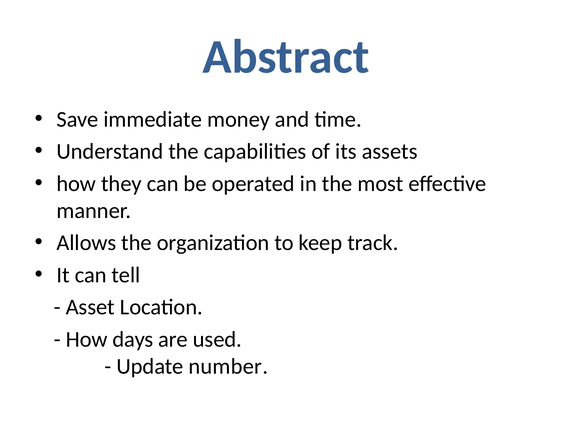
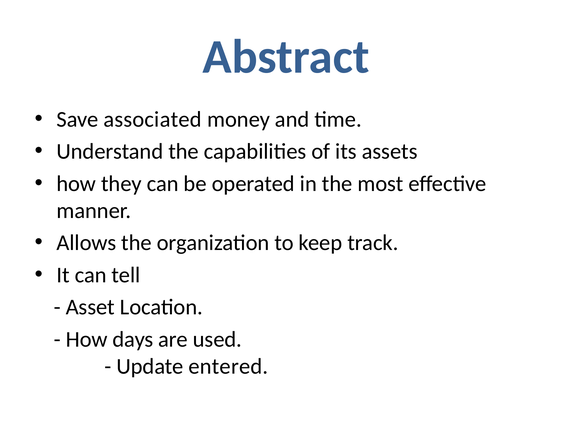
immediate: immediate -> associated (153, 119)
number: number -> entered (228, 367)
